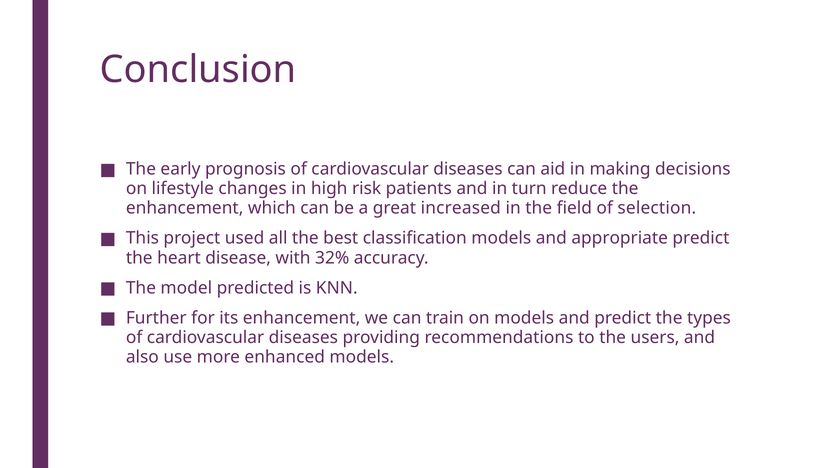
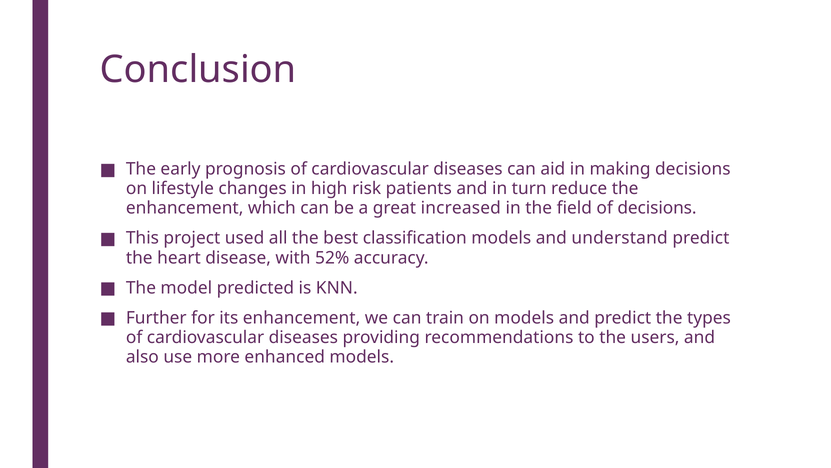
of selection: selection -> decisions (657, 208)
appropriate: appropriate -> understand (620, 238)
32%: 32% -> 52% (332, 257)
